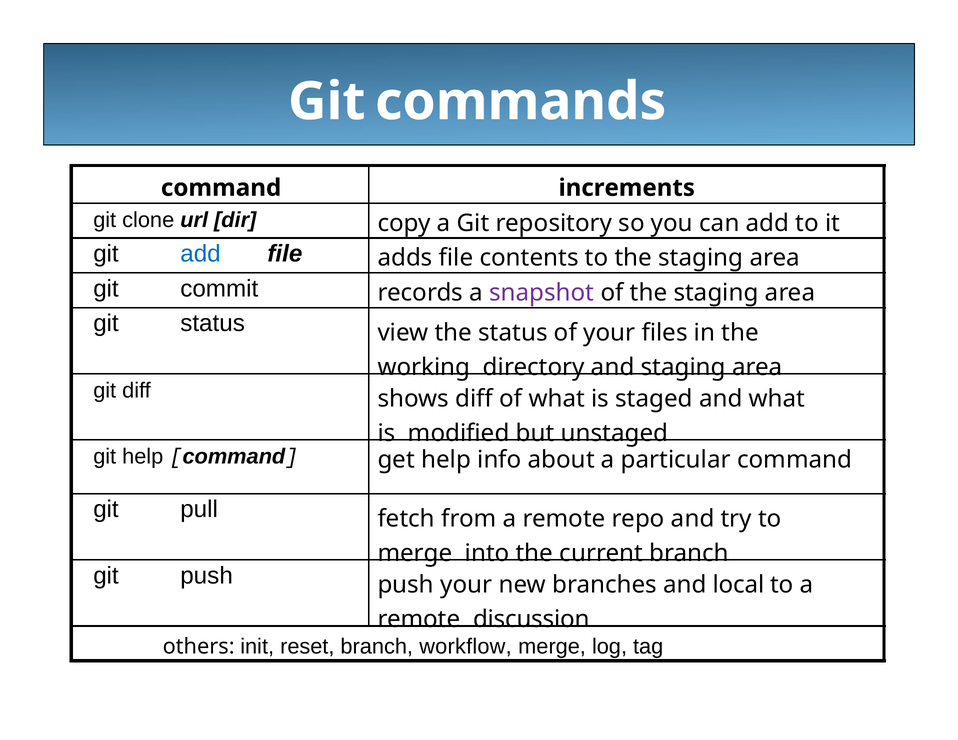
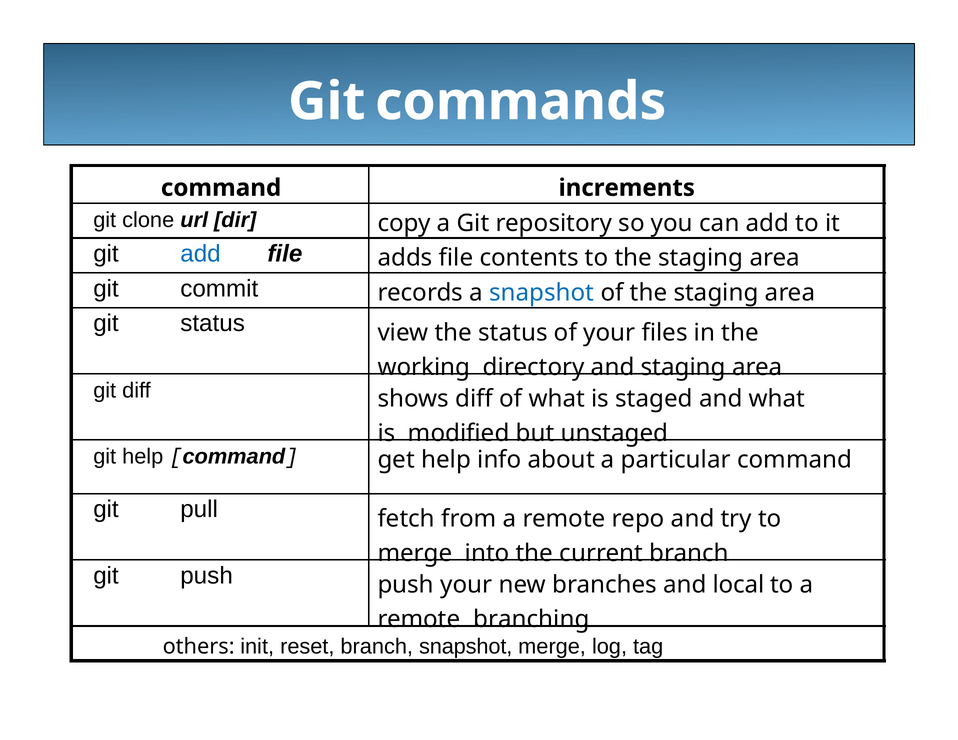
snapshot colour: purple -> blue (542, 293)
discussion: discussion -> branching (531, 620)
branch workflow: workflow -> snapshot (466, 647)
